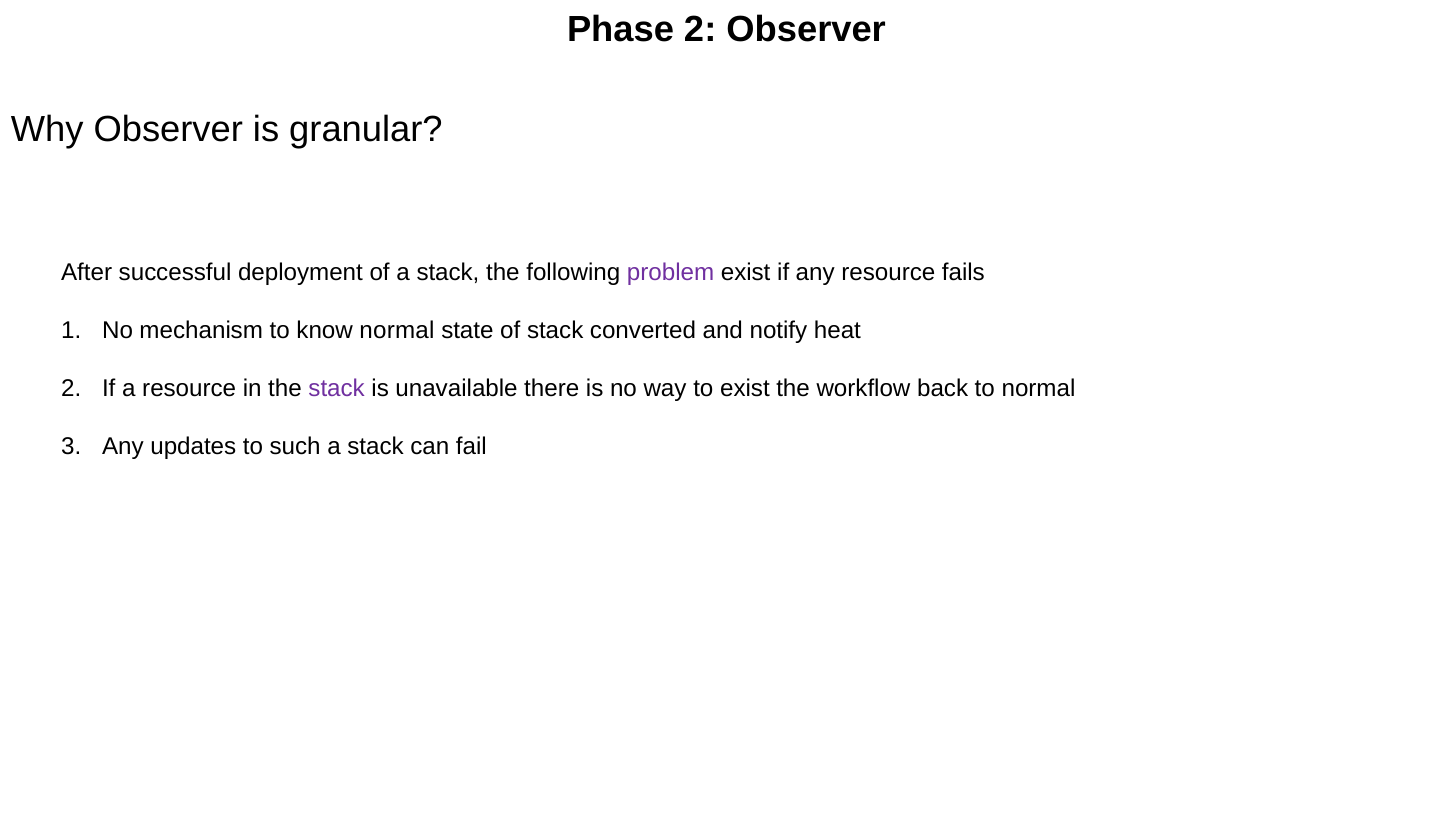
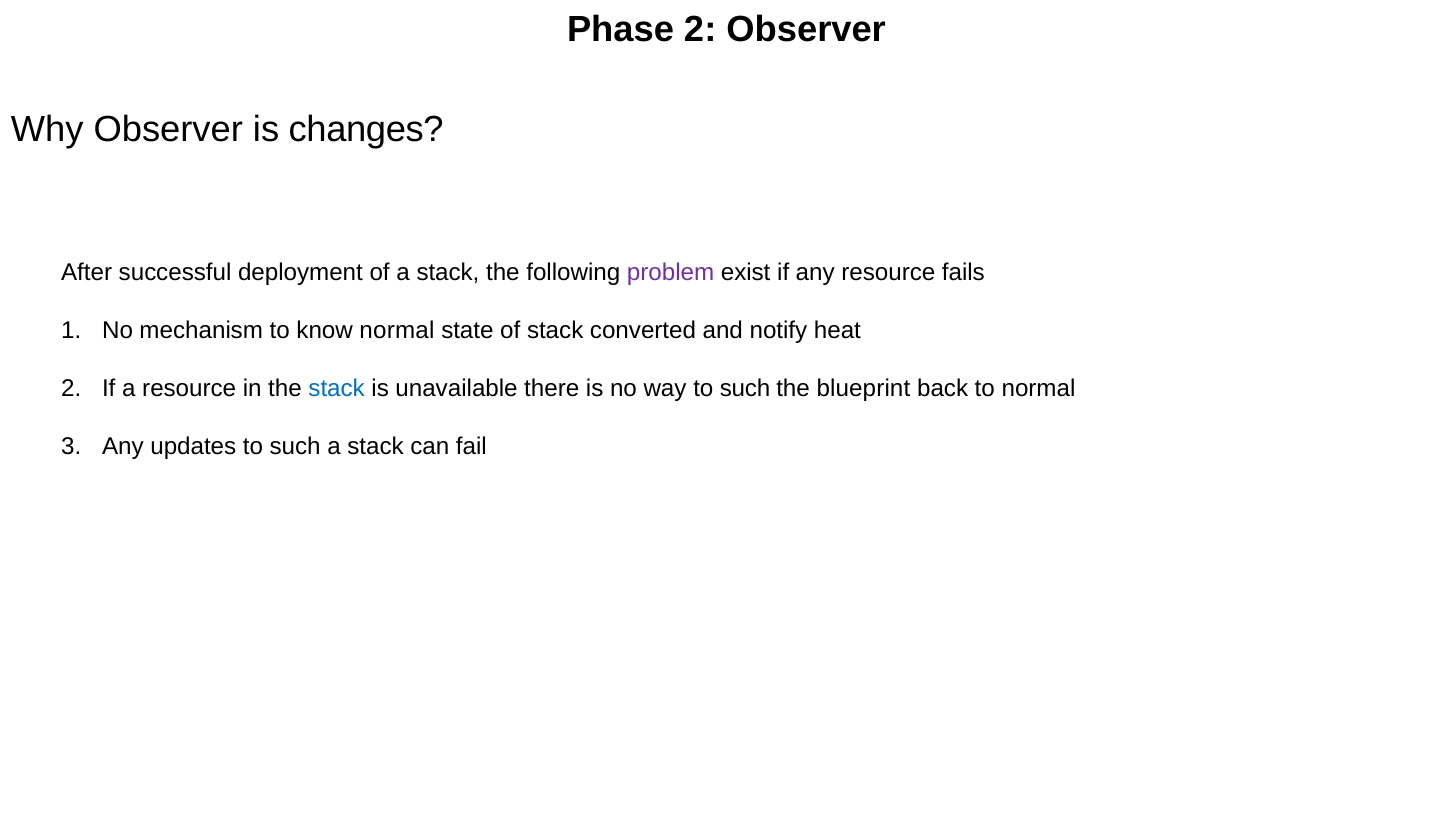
granular: granular -> changes (366, 129)
stack colour: purple -> blue (337, 389)
way to exist: exist -> such (745, 389)
workflow: workflow -> blueprint (863, 389)
